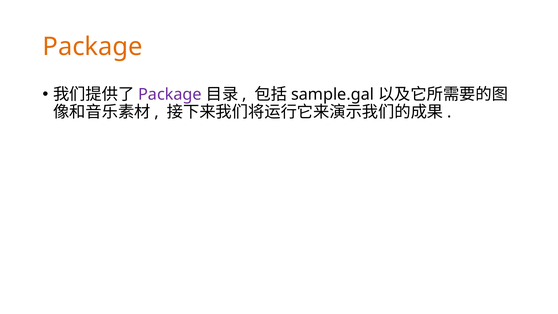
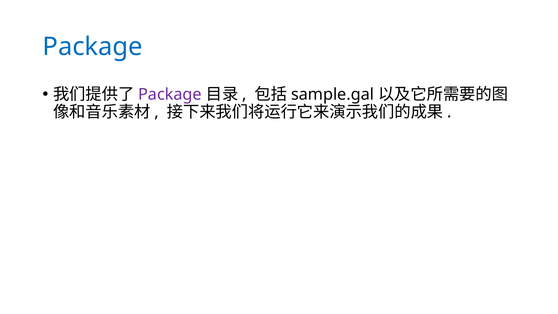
Package colour: orange -> blue (93, 47)
